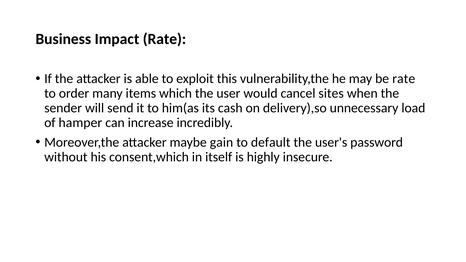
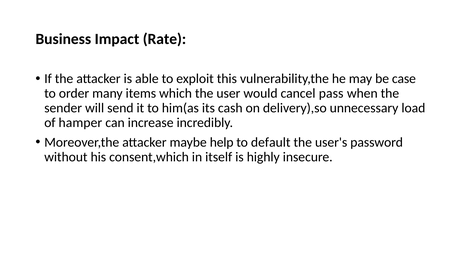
be rate: rate -> case (404, 79)
sites: sites -> pass (331, 93)
gain: gain -> help (222, 142)
